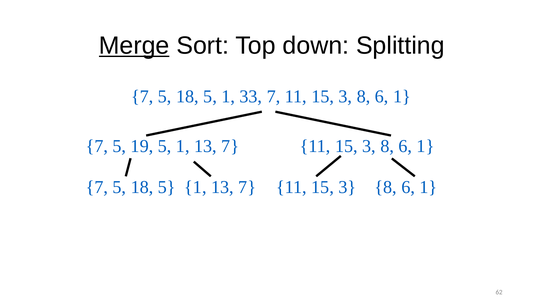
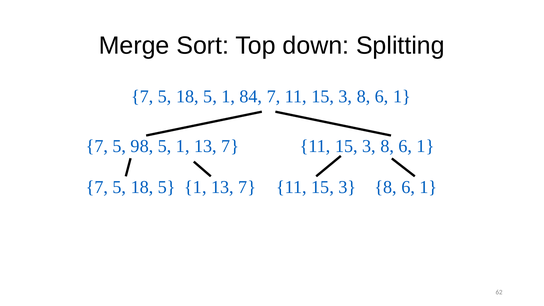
Merge underline: present -> none (134, 46)
33: 33 -> 84 (251, 96)
19: 19 -> 98 (142, 146)
